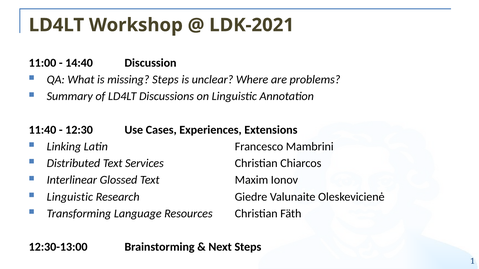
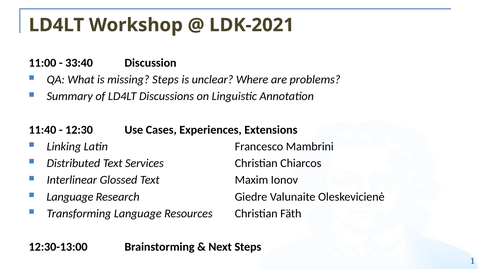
14:40: 14:40 -> 33:40 (79, 63)
Linguistic: Linguistic -> Language (70, 197)
